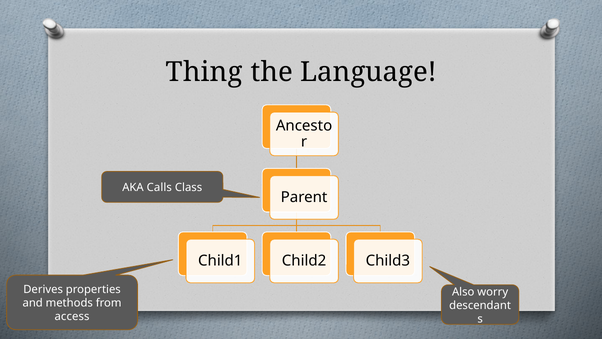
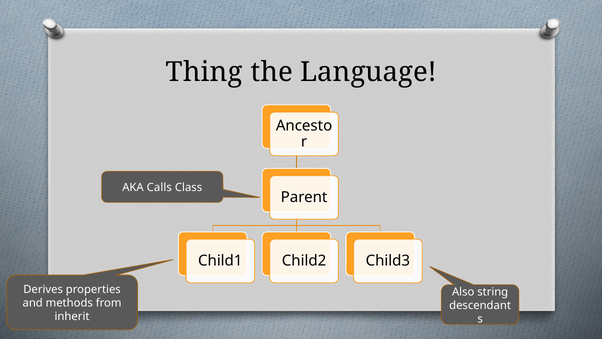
worry: worry -> string (493, 291)
access: access -> inherit (72, 316)
